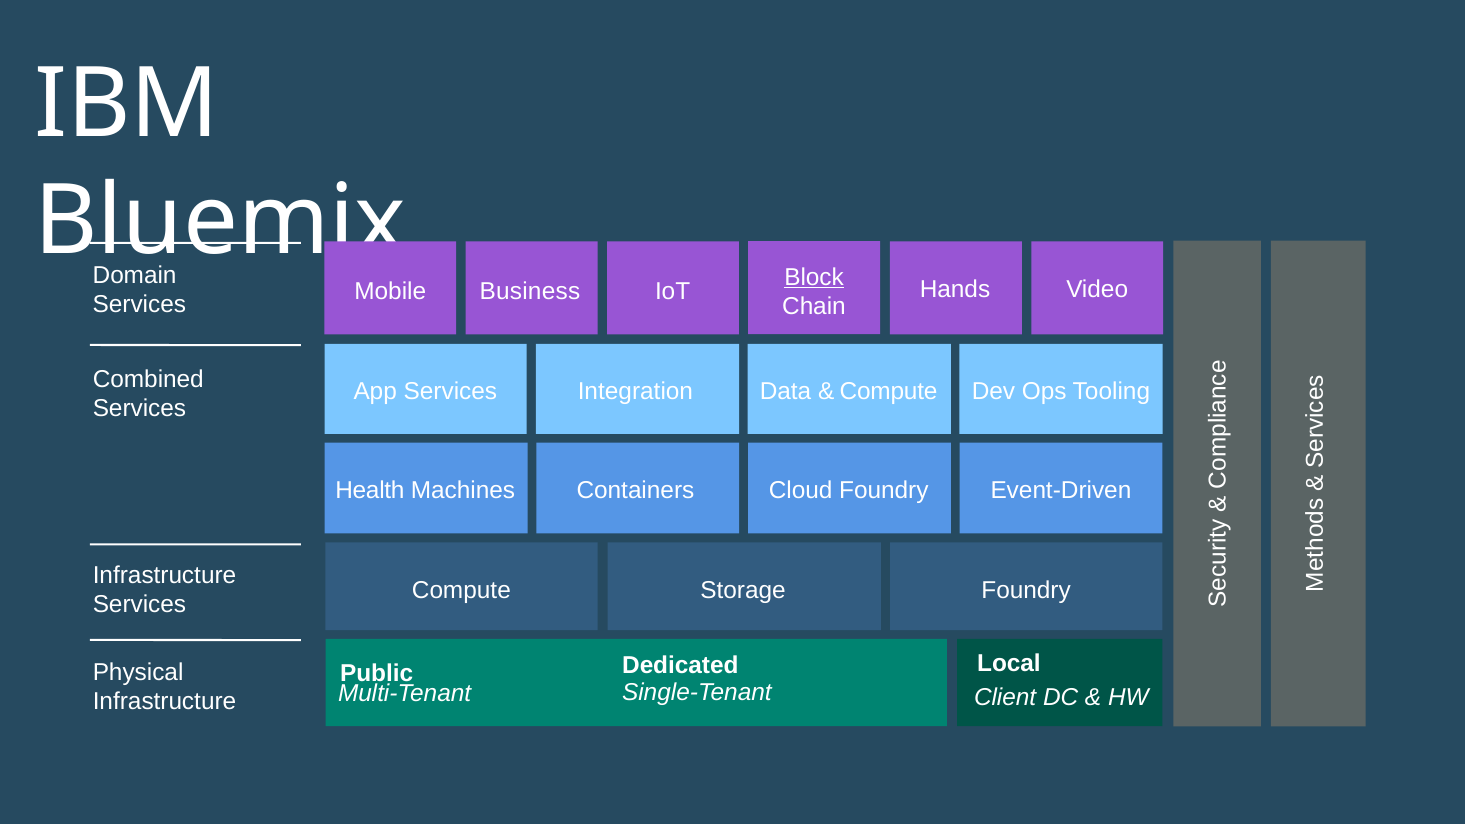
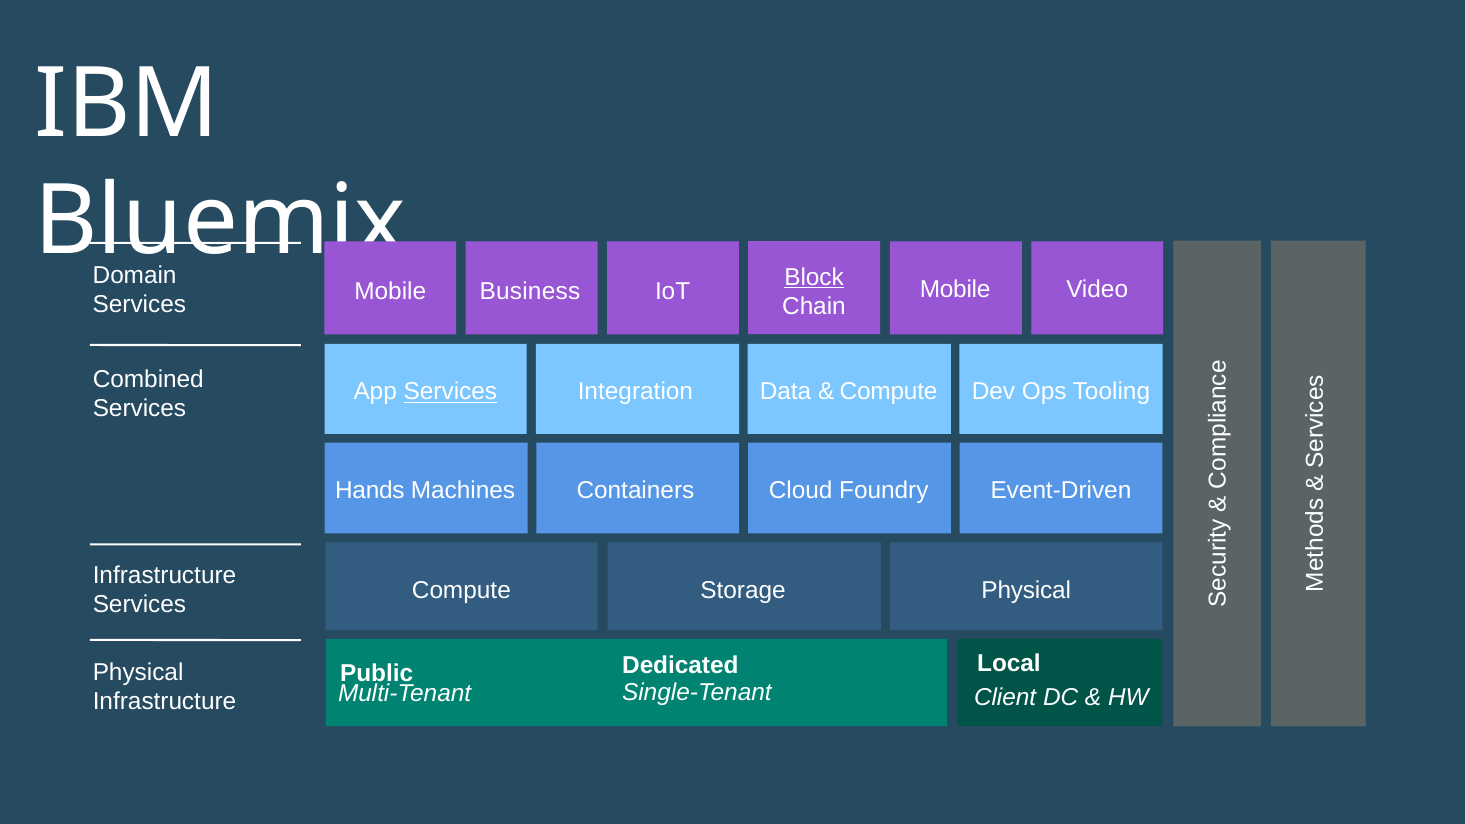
Hands: Hands -> Mobile (955, 289)
Services underline: none -> present (450, 392)
Health: Health -> Hands (370, 491)
Storage Foundry: Foundry -> Physical (1026, 591)
